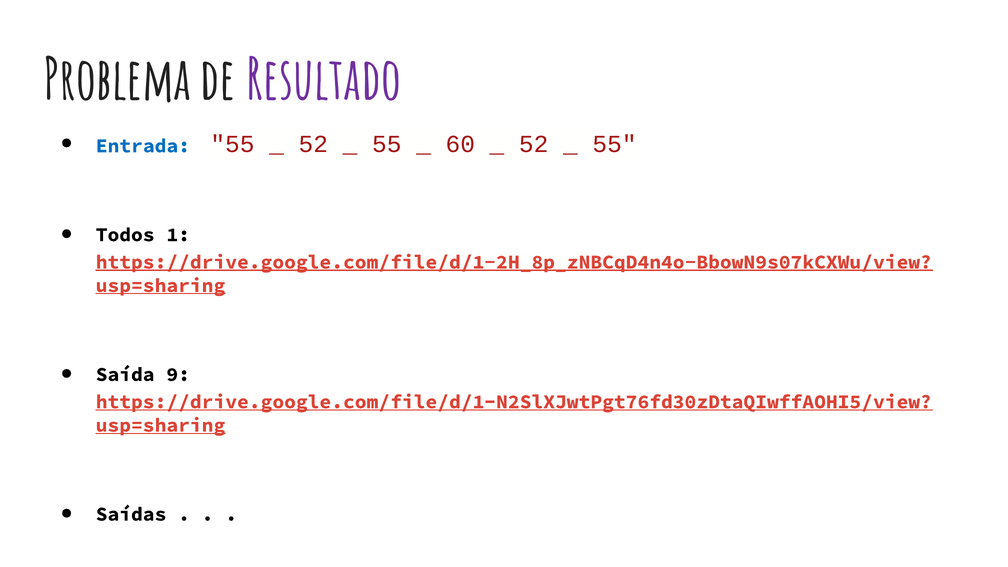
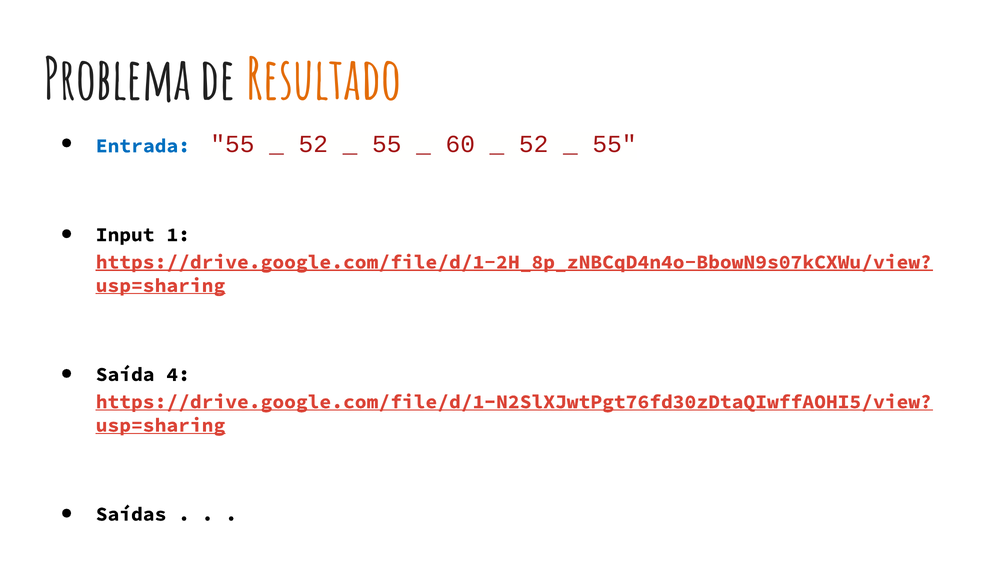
Resultado colour: purple -> orange (324, 81)
Todos: Todos -> Input (125, 235)
9: 9 -> 4 (178, 374)
